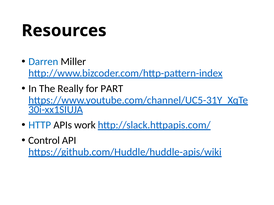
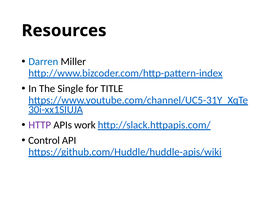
Really: Really -> Single (70, 89)
PART: PART -> TITLE (112, 89)
HTTP colour: blue -> purple (40, 125)
